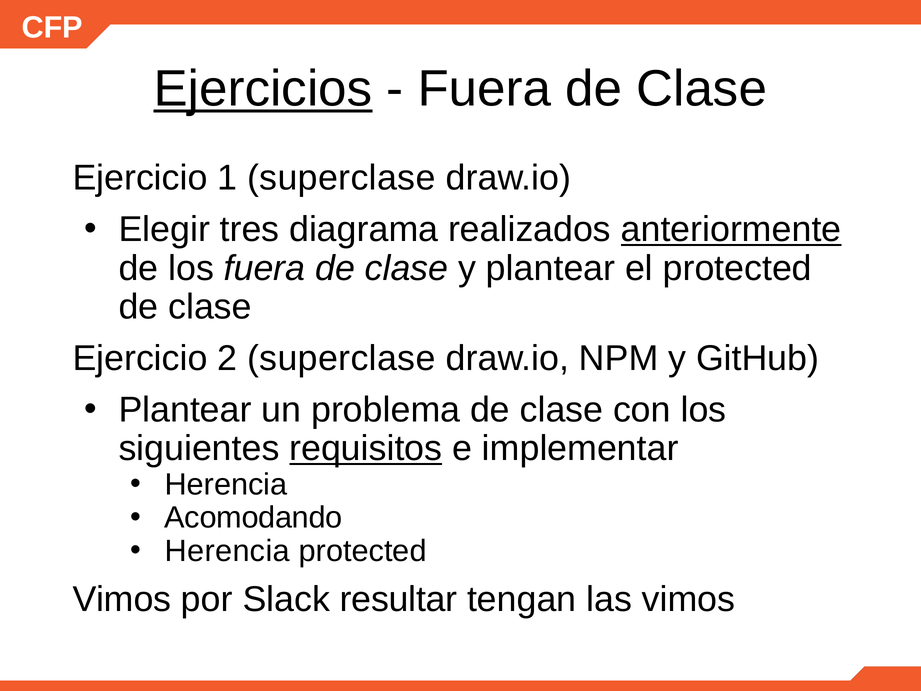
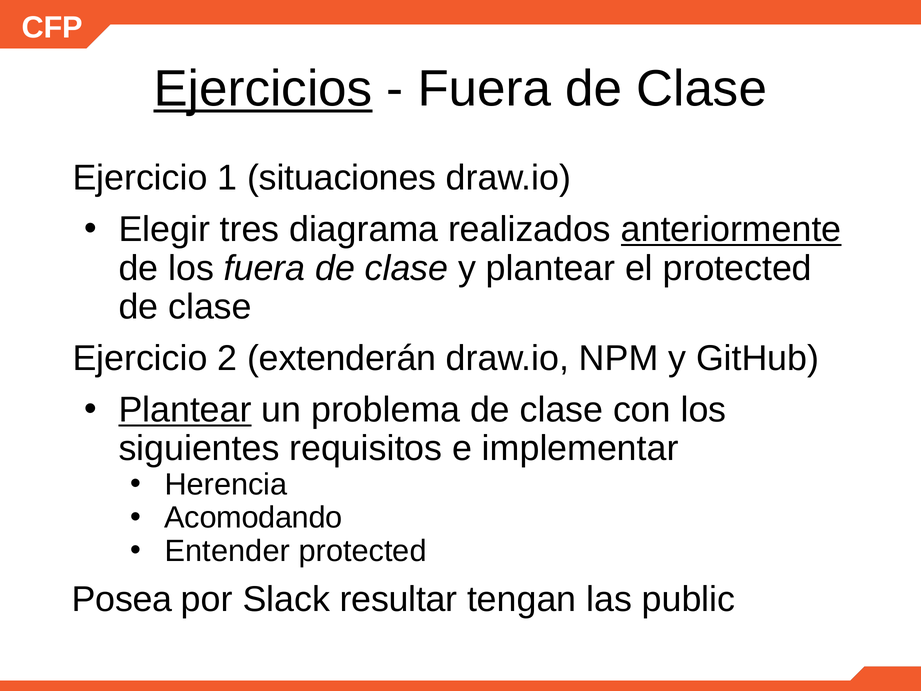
1 superclase: superclase -> situaciones (342, 178)
2 superclase: superclase -> extenderán (342, 358)
Plantear underline: none -> present (185, 410)
requisitos underline: present -> none (366, 448)
Herencia: Herencia -> Entender (227, 551)
Vimos: Vimos -> Posea (122, 599)
las vimos: vimos -> public (688, 599)
